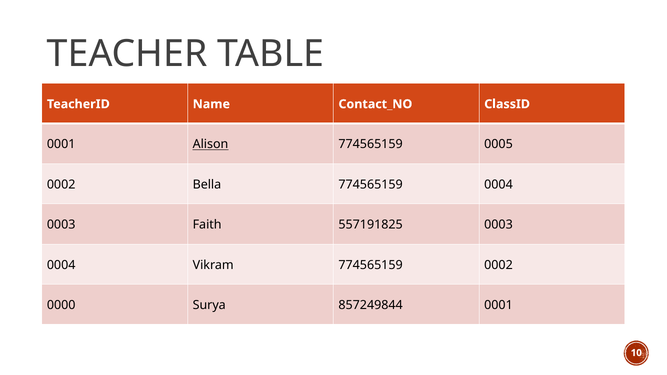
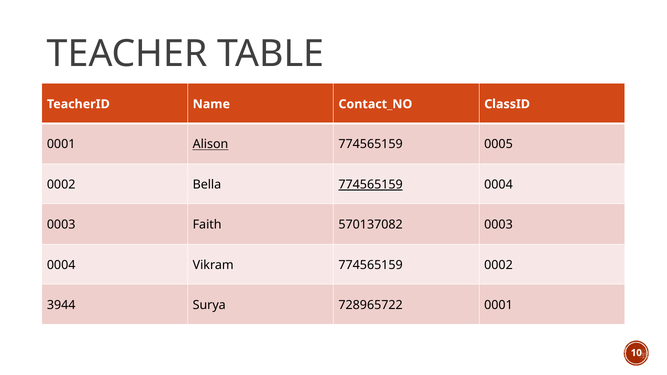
774565159 underline: none -> present (371, 185)
557191825: 557191825 -> 570137082 (371, 225)
0000: 0000 -> 3944 (61, 305)
857249844: 857249844 -> 728965722 (371, 305)
